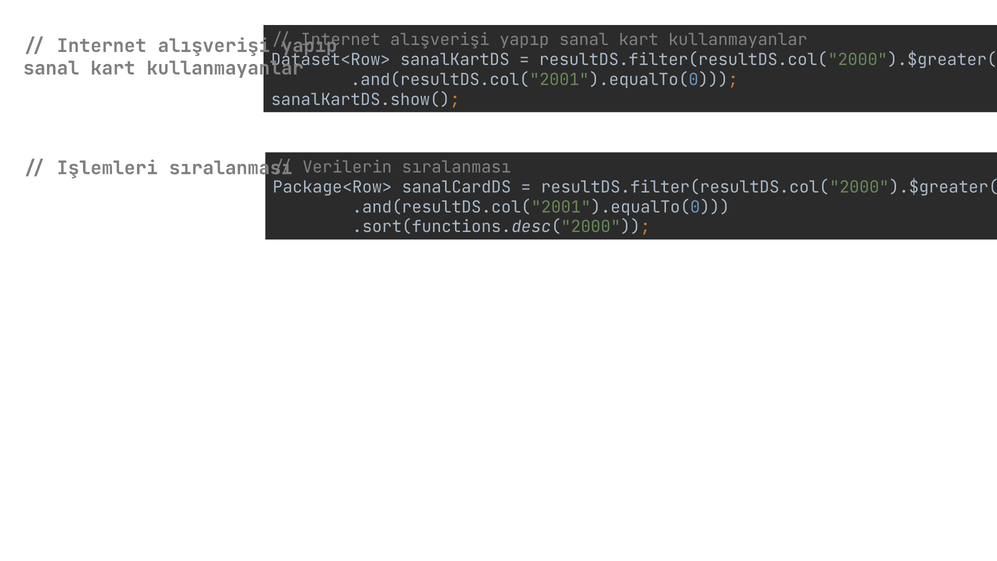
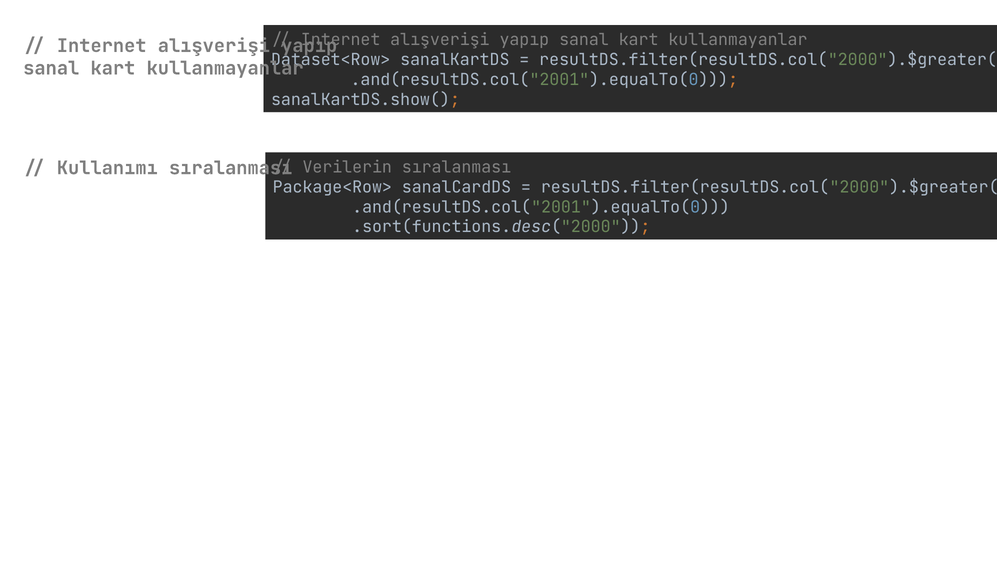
Işlemleri: Işlemleri -> Kullanımı (107, 168)
